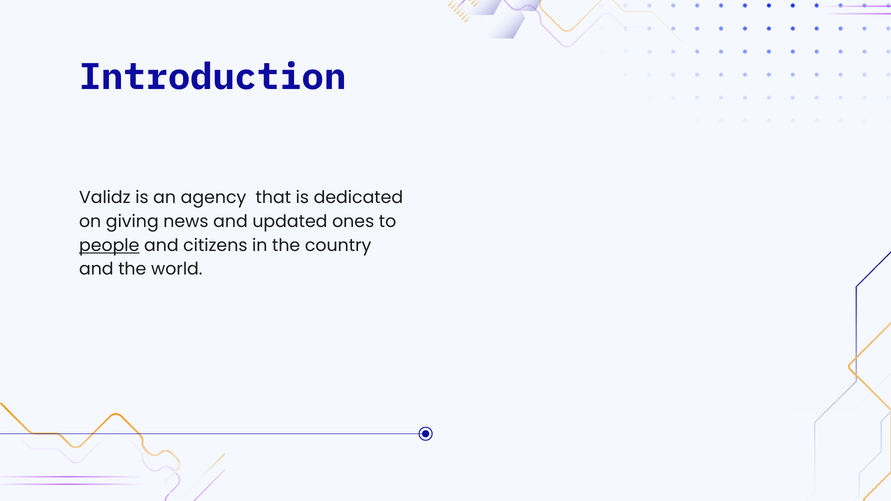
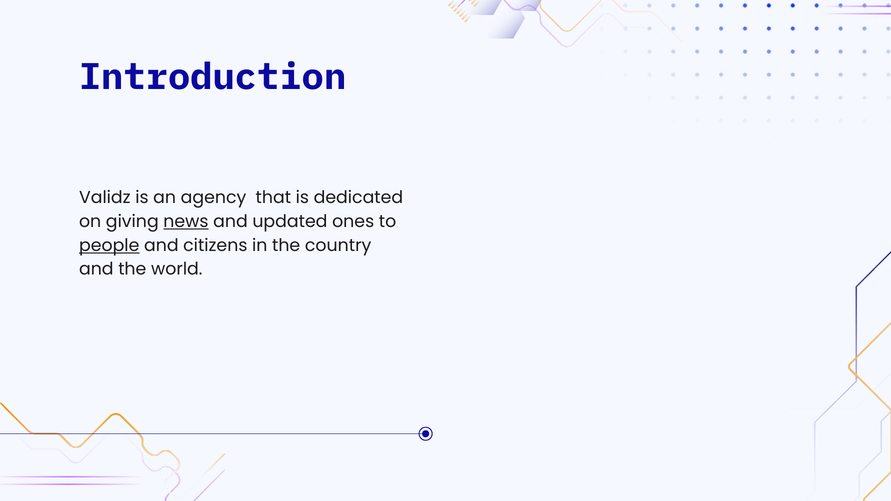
news underline: none -> present (186, 222)
